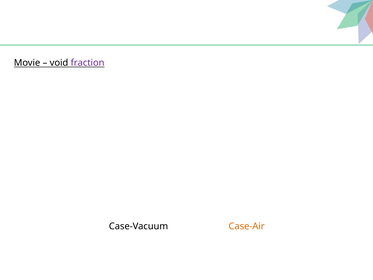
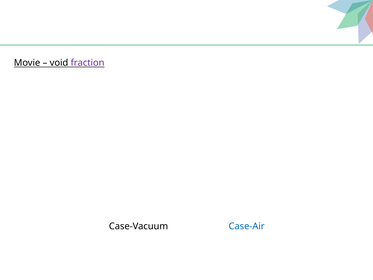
Case-Air colour: orange -> blue (247, 226)
